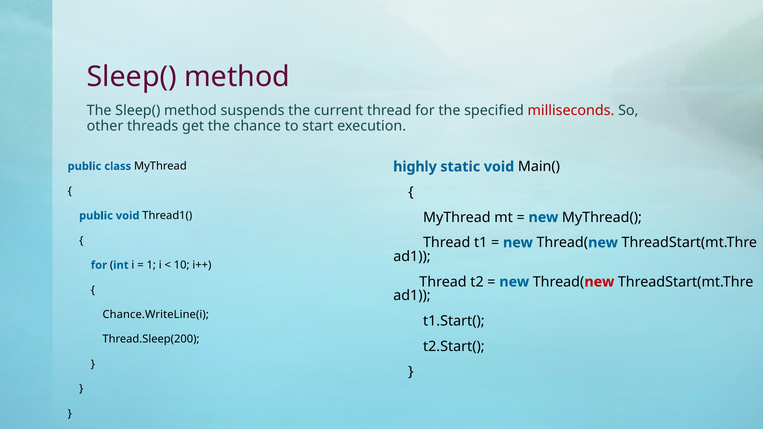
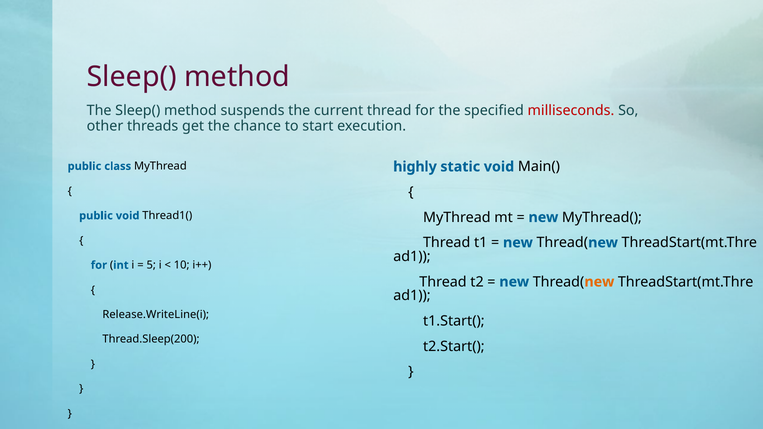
1: 1 -> 5 (151, 265)
new colour: red -> orange (599, 282)
Chance.WriteLine(i: Chance.WriteLine(i -> Release.WriteLine(i (156, 315)
